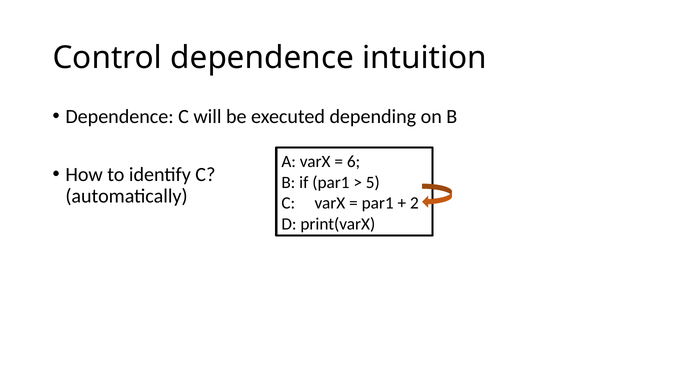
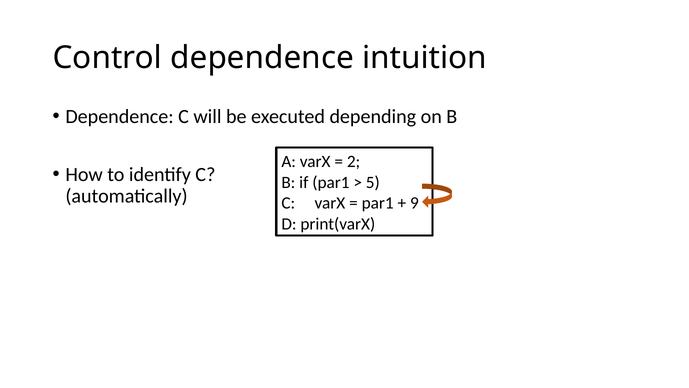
6: 6 -> 2 (354, 162)
2: 2 -> 9 (414, 203)
